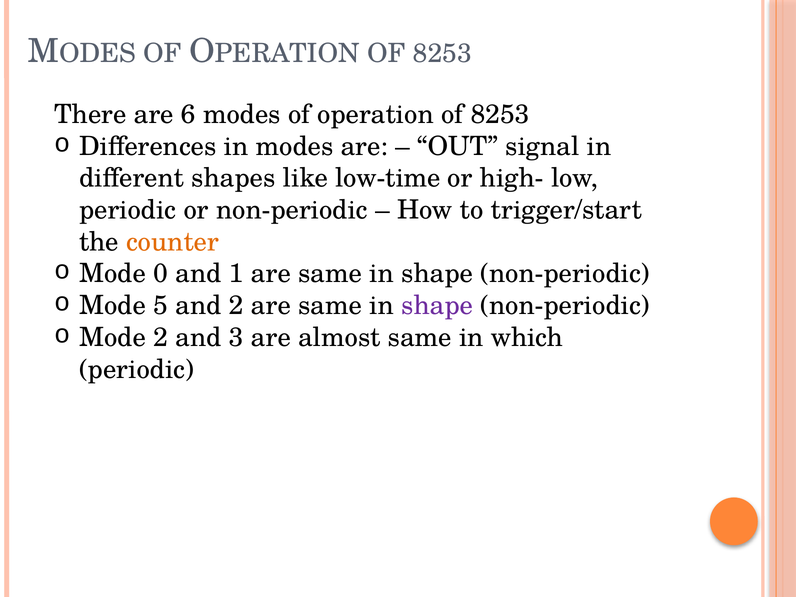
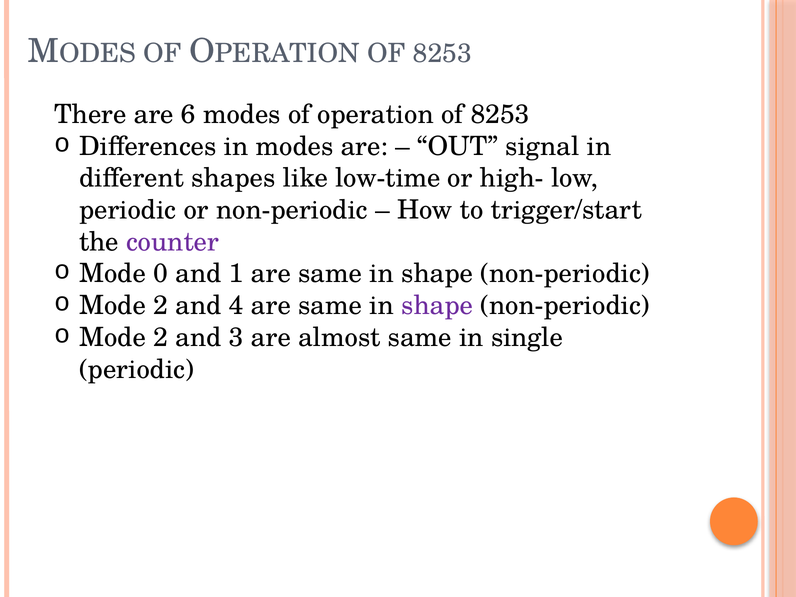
counter colour: orange -> purple (173, 242)
5: 5 -> 2 (161, 306)
and 2: 2 -> 4 (236, 306)
which: which -> single (527, 337)
